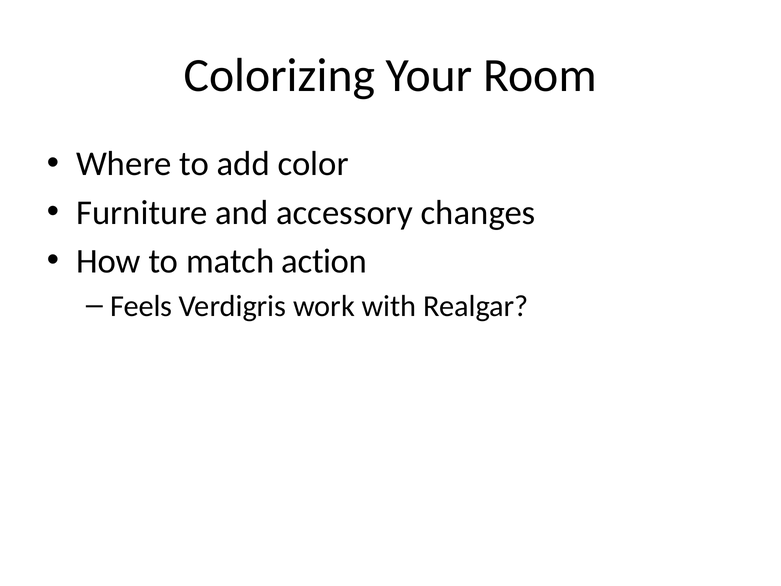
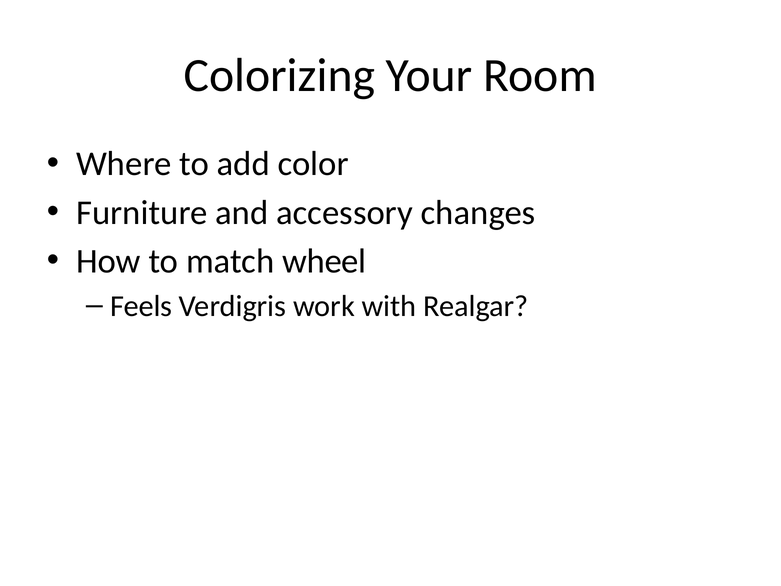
action: action -> wheel (324, 261)
